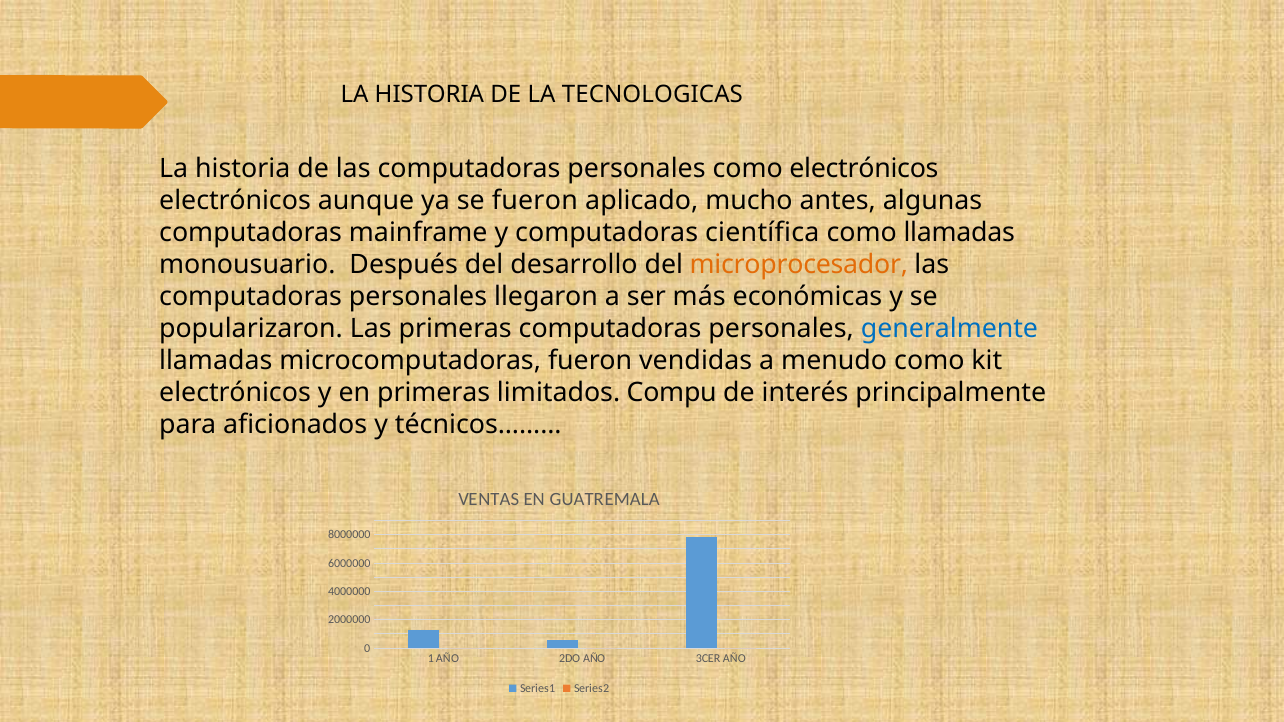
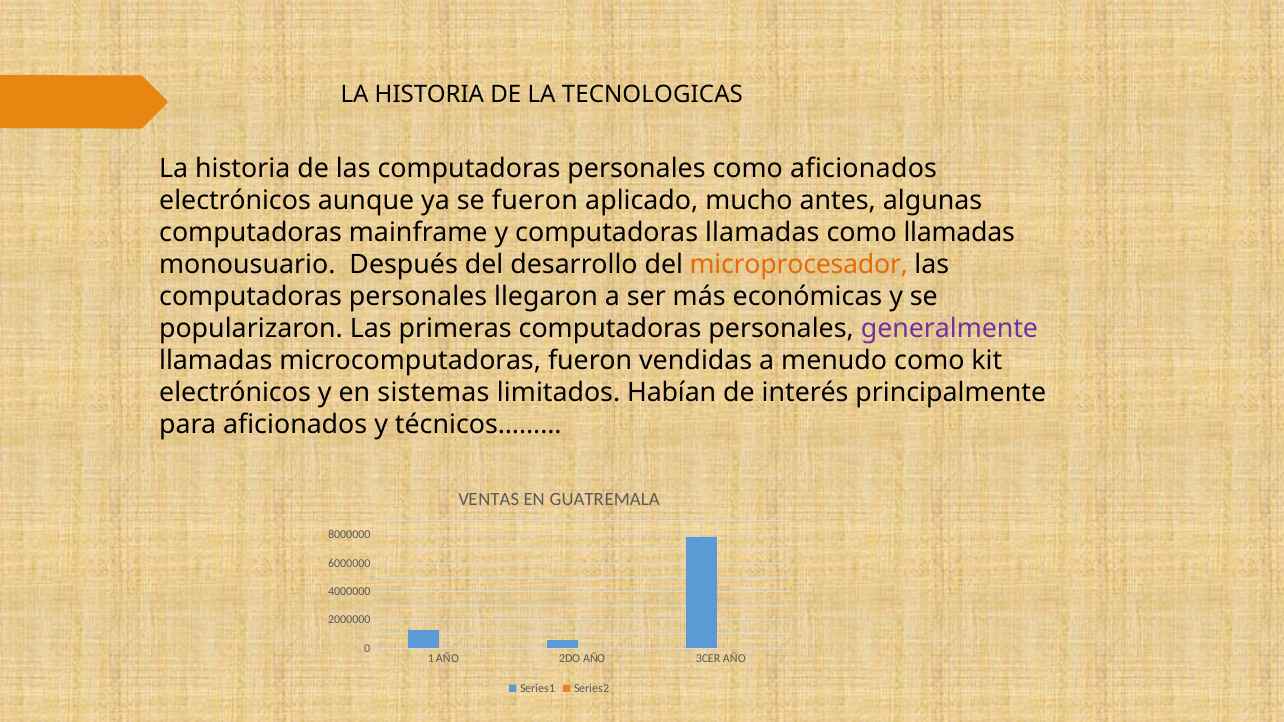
como electrónicos: electrónicos -> aficionados (864, 168)
computadoras científica: científica -> llamadas (762, 233)
generalmente colour: blue -> purple (949, 329)
en primeras: primeras -> sistemas (433, 393)
Compu: Compu -> Habían (672, 393)
